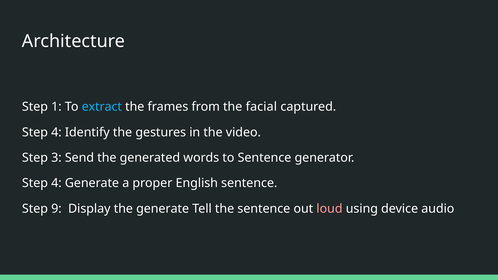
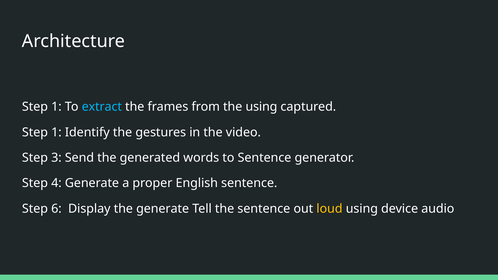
the facial: facial -> using (261, 107)
4: 4 -> 1 (56, 132)
9: 9 -> 6 (56, 209)
loud colour: pink -> yellow (329, 209)
